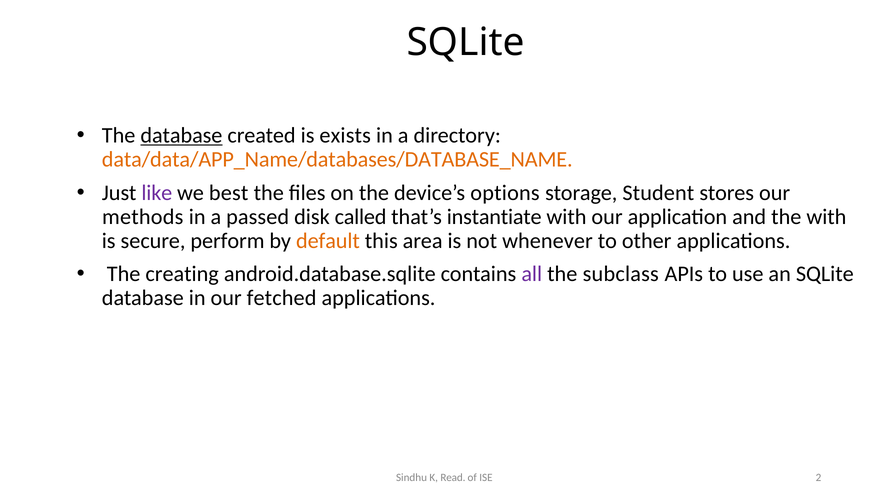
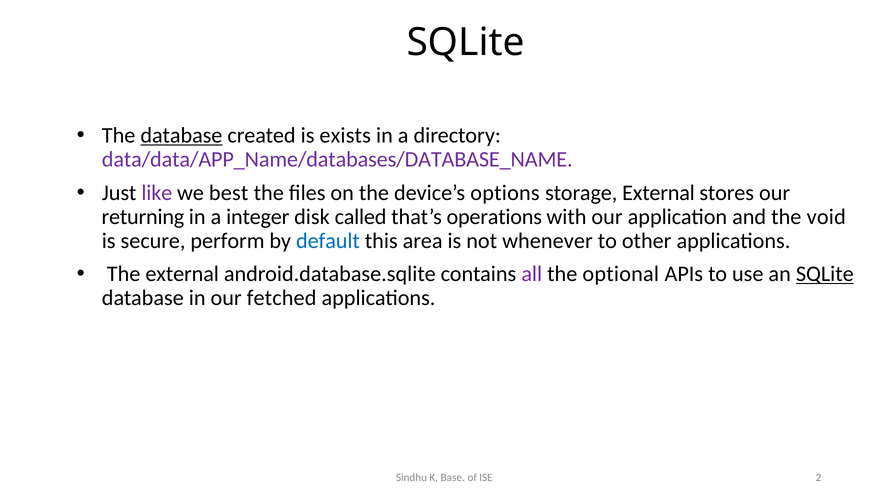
data/data/APP_Name/databases/DATABASE_NAME colour: orange -> purple (337, 159)
storage Student: Student -> External (658, 193)
methods: methods -> returning (143, 217)
passed: passed -> integer (258, 217)
instantiate: instantiate -> operations (494, 217)
the with: with -> void (826, 217)
default colour: orange -> blue (328, 241)
The creating: creating -> external (182, 274)
subclass: subclass -> optional (621, 274)
SQLite underline: none -> present (825, 274)
Read: Read -> Base (453, 477)
